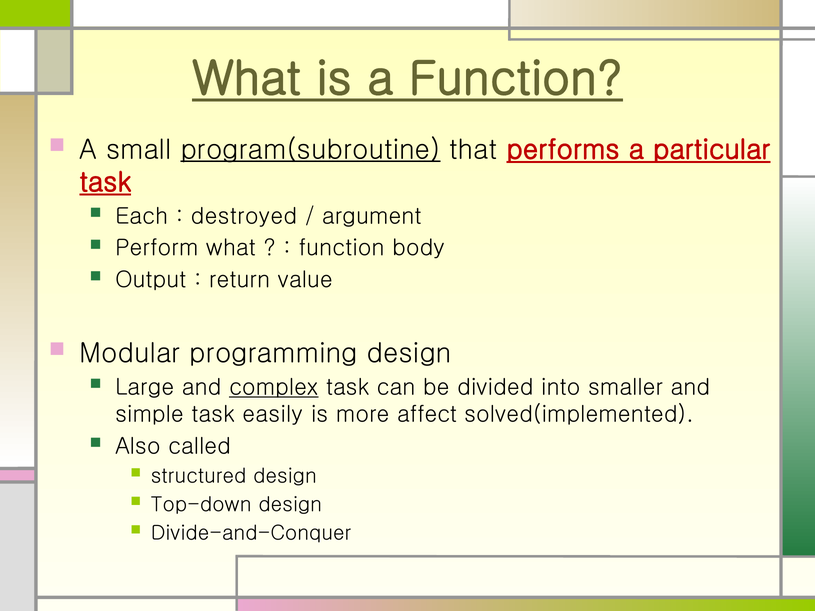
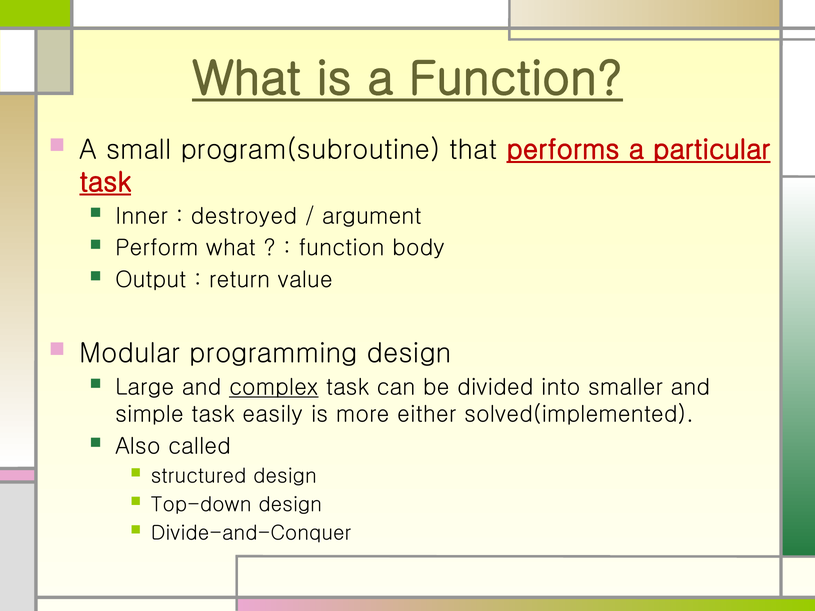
program(subroutine underline: present -> none (310, 150)
Each: Each -> Inner (142, 216)
affect: affect -> either (427, 415)
